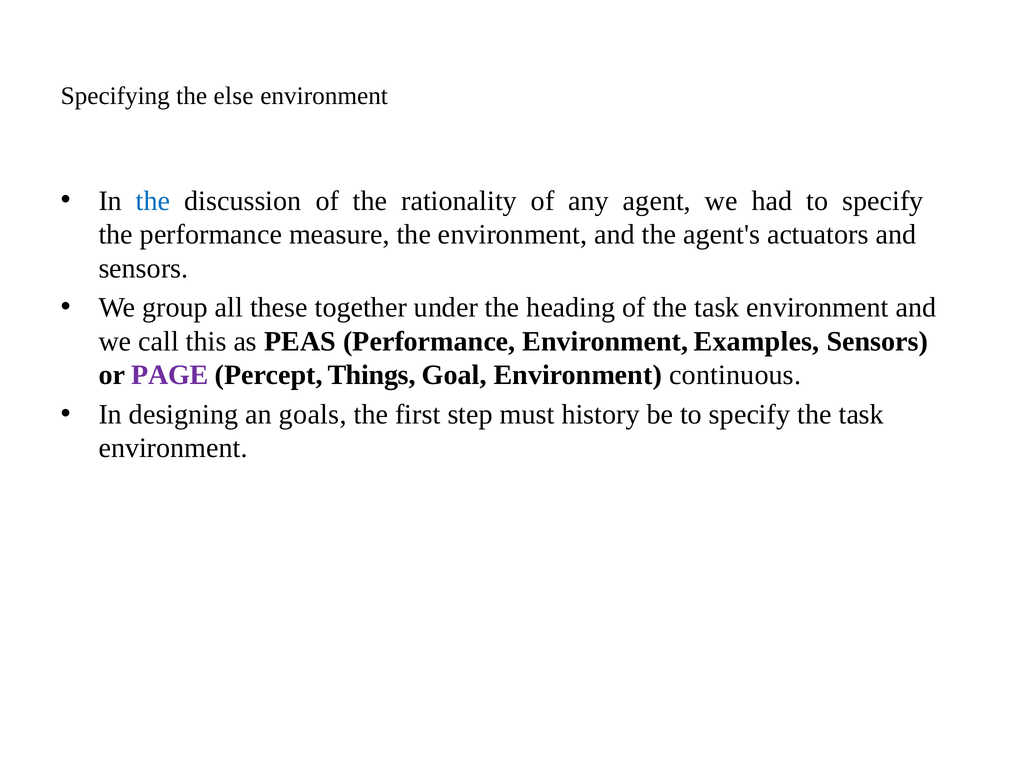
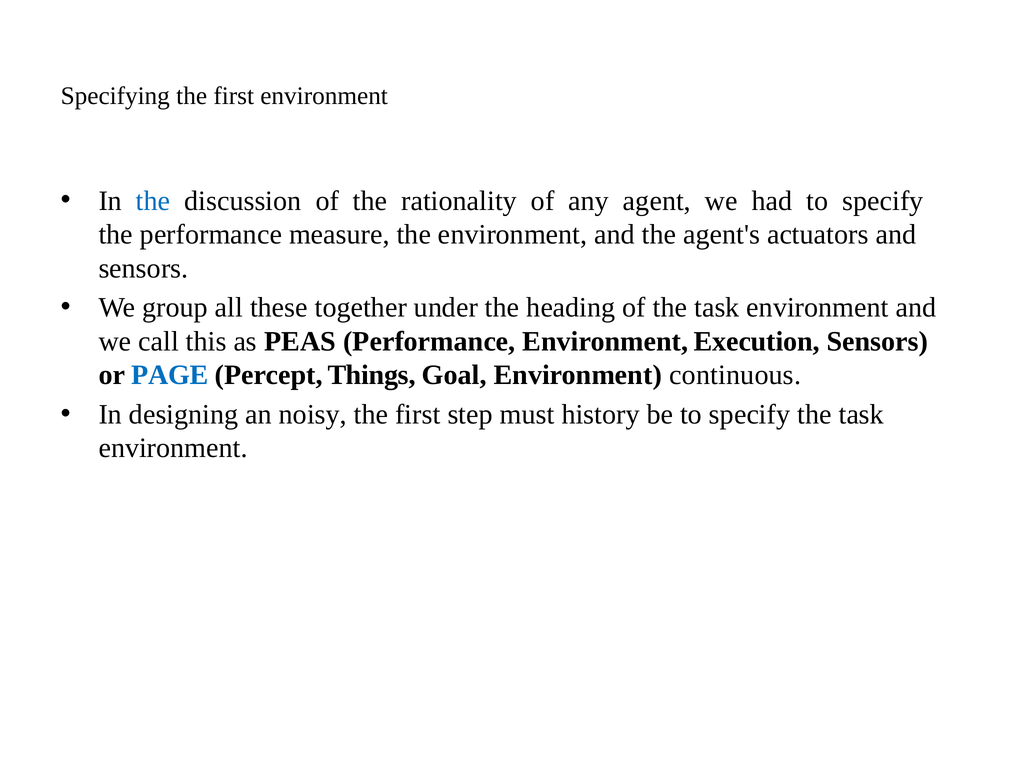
Specifying the else: else -> first (234, 96)
Examples: Examples -> Execution (757, 341)
PAGE colour: purple -> blue (170, 375)
goals: goals -> noisy (313, 415)
